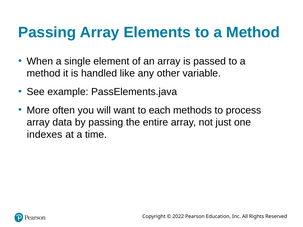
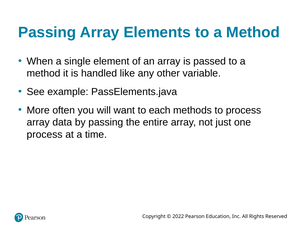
indexes: indexes -> process (45, 135)
